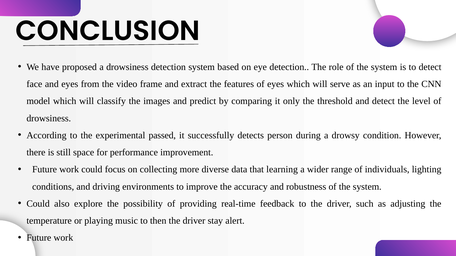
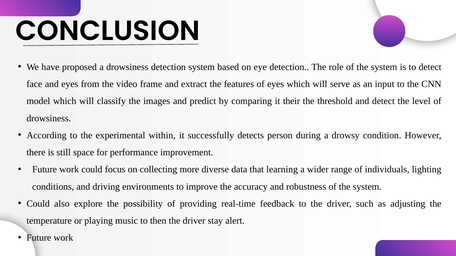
only: only -> their (292, 101)
passed: passed -> within (162, 136)
